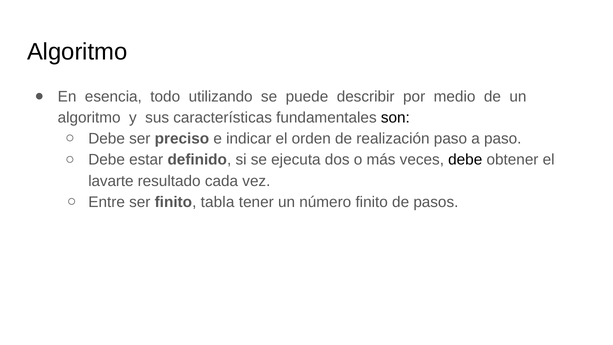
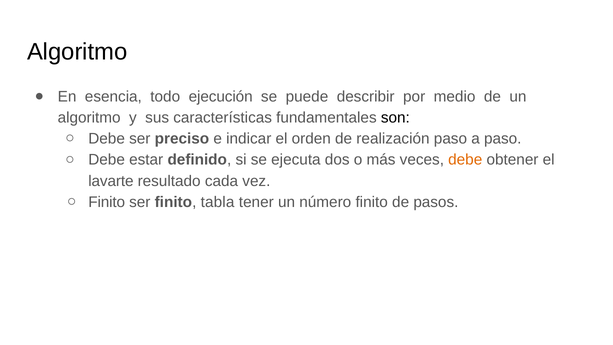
utilizando: utilizando -> ejecución (221, 96)
debe colour: black -> orange (465, 160)
Entre: Entre -> Finito (107, 202)
